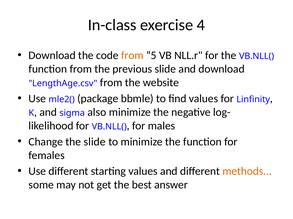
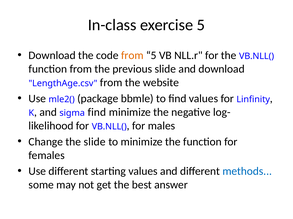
exercise 4: 4 -> 5 (201, 25)
sigma also: also -> find (97, 113)
methods colour: orange -> blue (247, 172)
